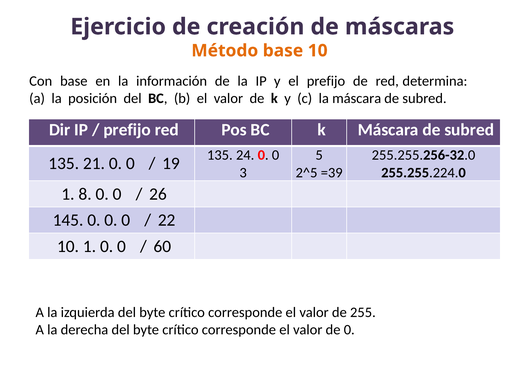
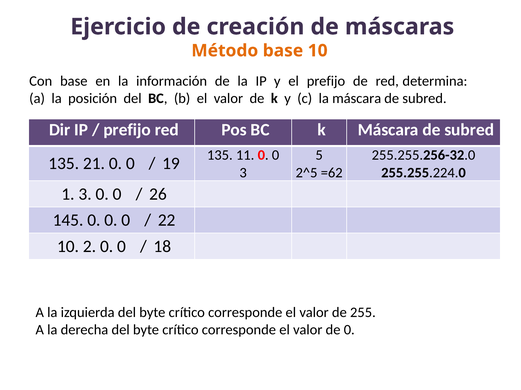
24: 24 -> 11 (245, 155)
=39: =39 -> =62 (332, 173)
1 8: 8 -> 3 (85, 194)
10 1: 1 -> 2 (89, 247)
60: 60 -> 18 (162, 247)
